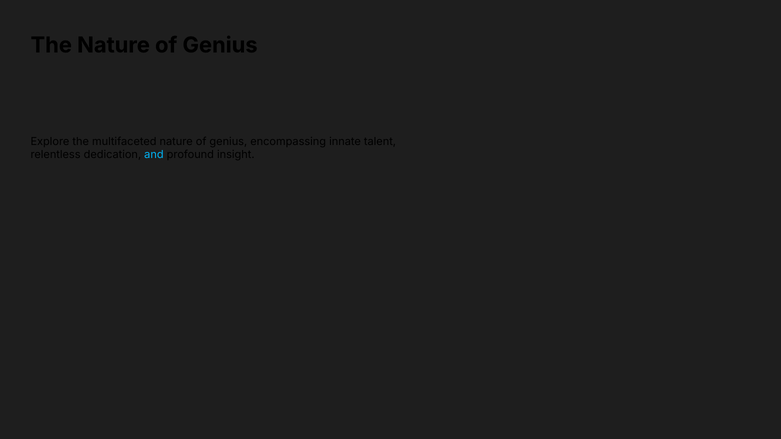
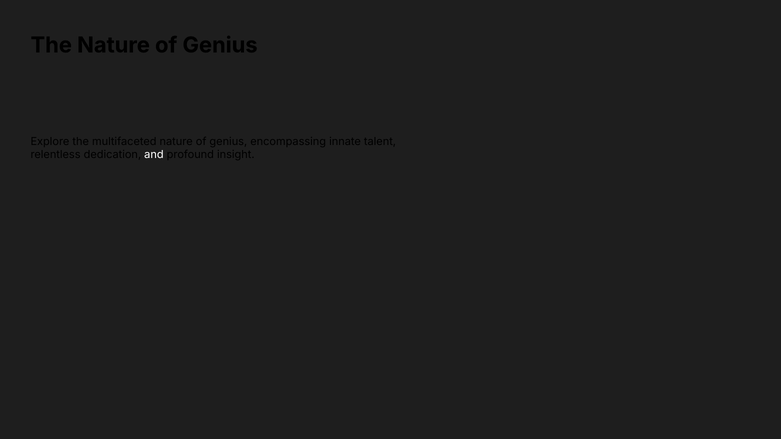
and colour: light blue -> white (154, 155)
